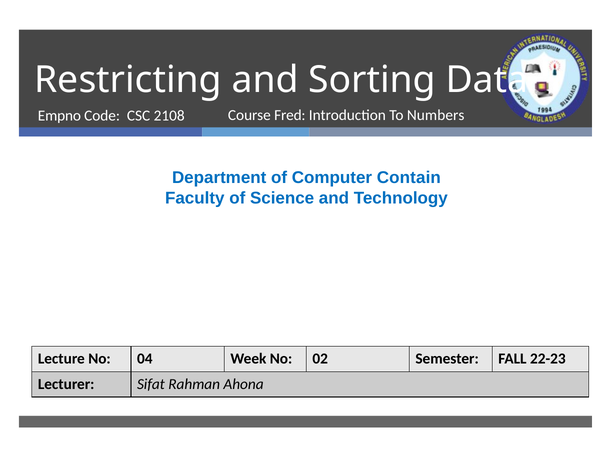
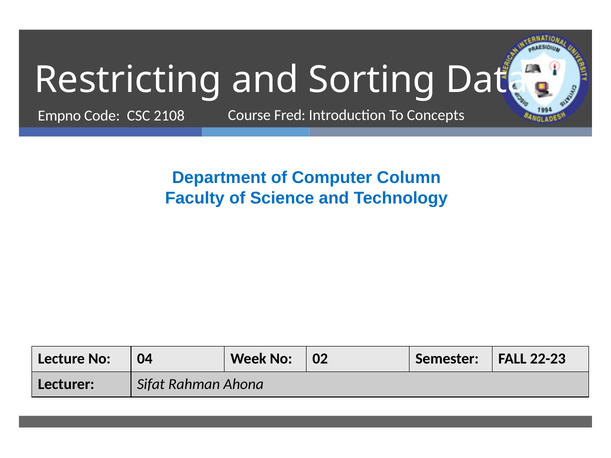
Numbers: Numbers -> Concepts (436, 115)
Contain: Contain -> Column (409, 178)
